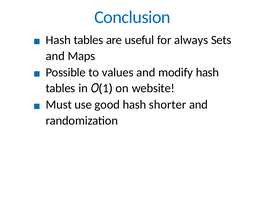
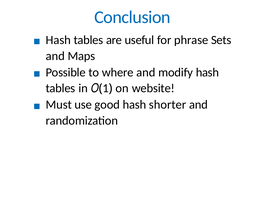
always: always -> phrase (191, 40)
values: values -> where (118, 72)
